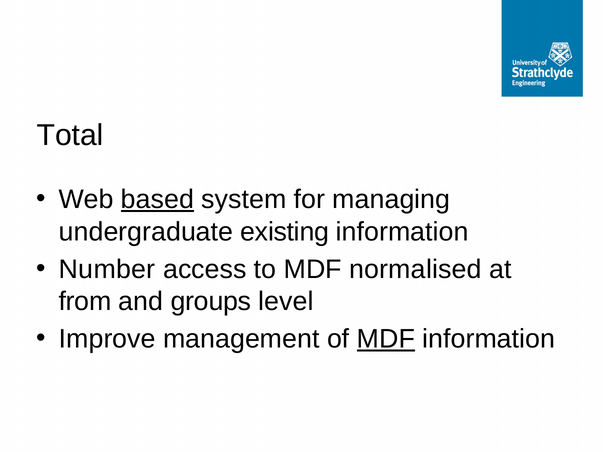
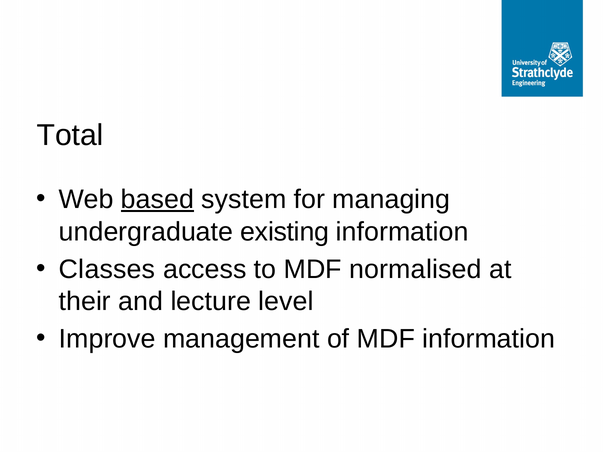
Number: Number -> Classes (107, 269)
from: from -> their (85, 302)
groups: groups -> lecture (211, 302)
MDF underline: present -> none (386, 339)
